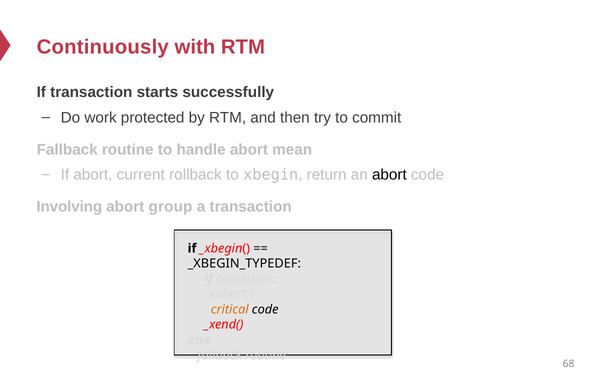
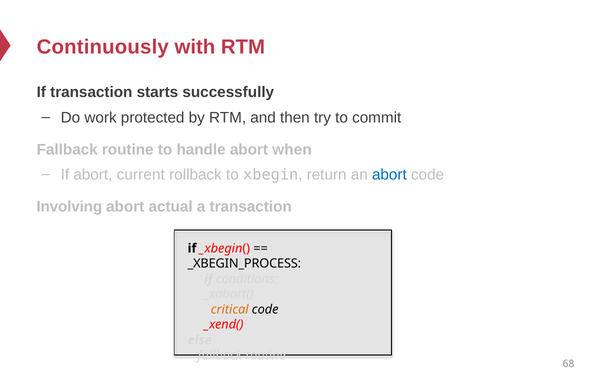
mean: mean -> when (292, 150)
abort colour: black -> blue (389, 175)
group: group -> actual (171, 207)
_XBEGIN_TYPEDEF: _XBEGIN_TYPEDEF -> _XBEGIN_PROCESS (244, 264)
